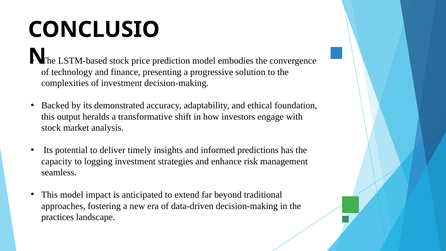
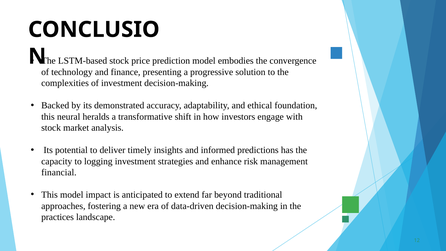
output: output -> neural (69, 117)
seamless: seamless -> financial (59, 172)
